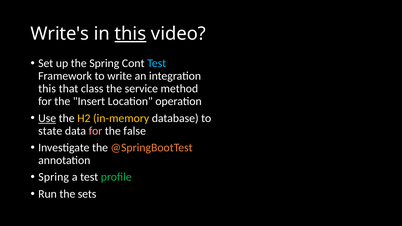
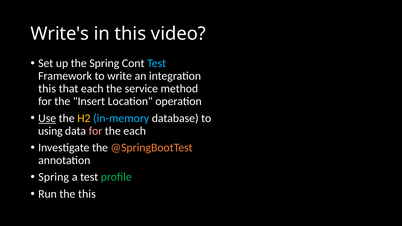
this underline: present -> none (130, 34)
that class: class -> each (92, 89)
in-memory colour: yellow -> light blue (121, 118)
state: state -> using (50, 131)
the false: false -> each (135, 131)
the sets: sets -> this (87, 194)
